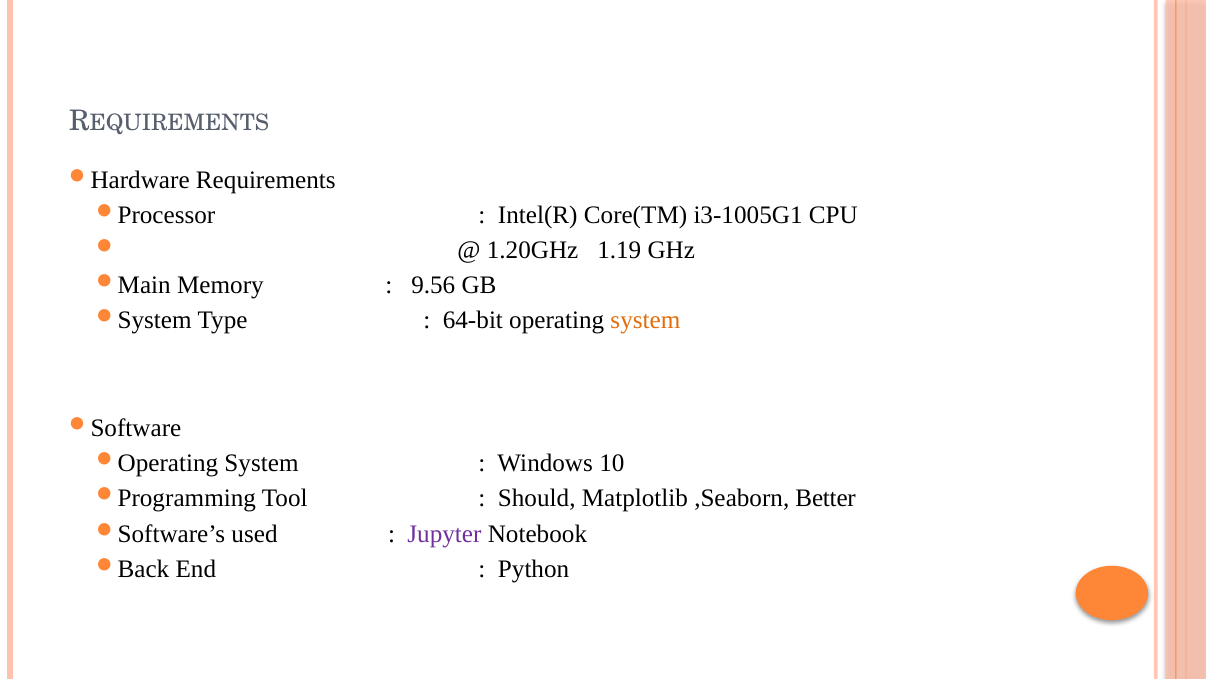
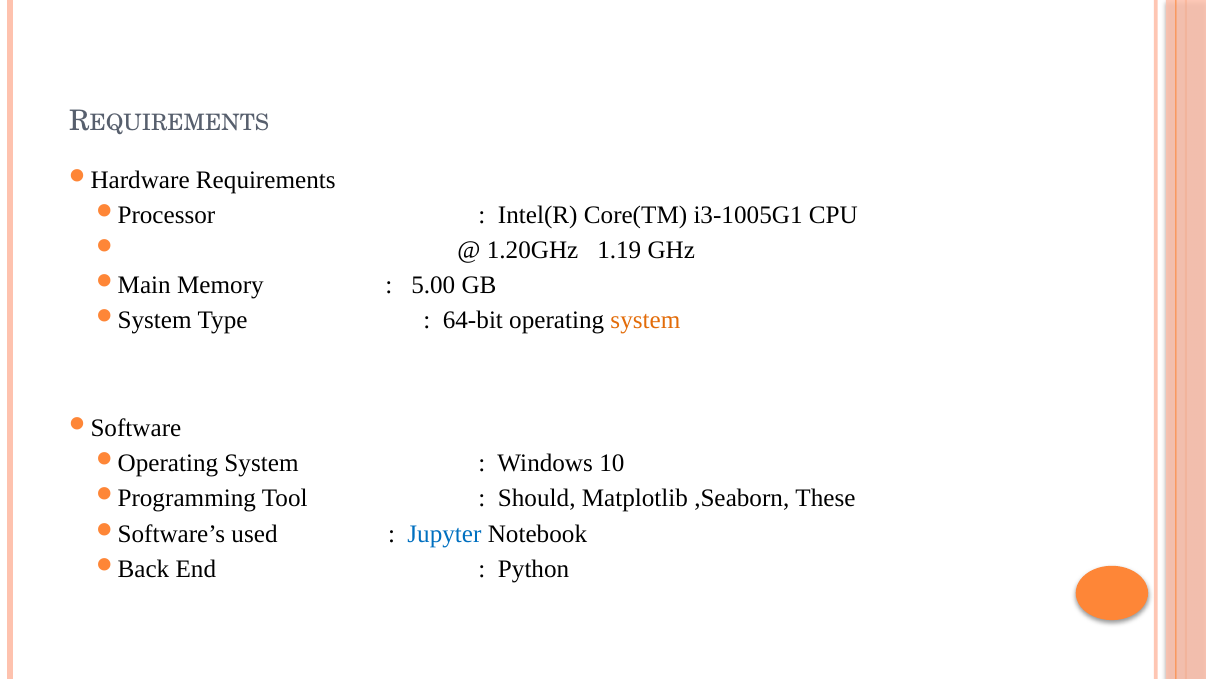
9.56: 9.56 -> 5.00 (433, 285)
Better: Better -> These (826, 498)
Jupyter colour: purple -> blue (444, 533)
